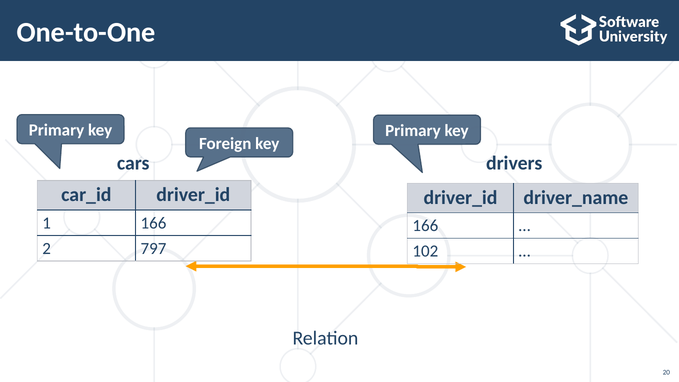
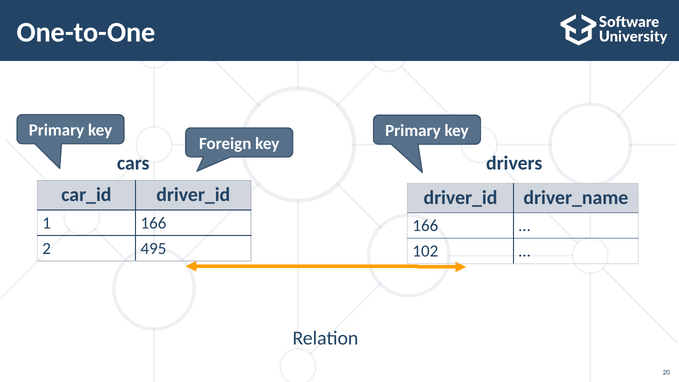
797: 797 -> 495 (153, 249)
